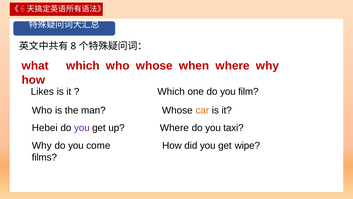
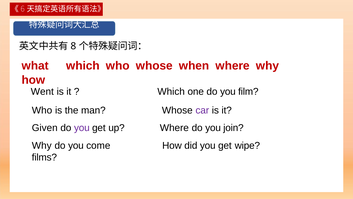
Likes: Likes -> Went (42, 92)
car colour: orange -> purple (202, 110)
taxi: taxi -> join (233, 128)
Hebei: Hebei -> Given (45, 128)
